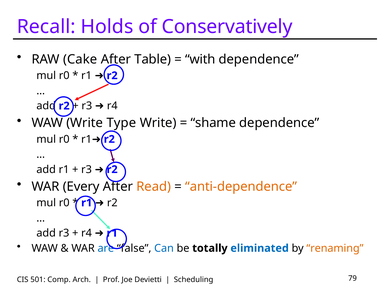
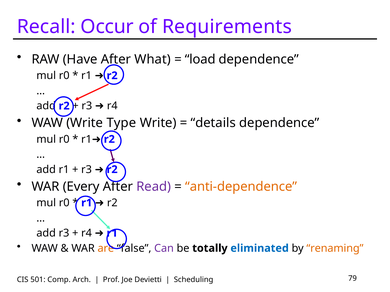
Holds: Holds -> Occur (107, 27)
Conservatively: Conservatively -> Requirements (227, 27)
Cake: Cake -> Have (80, 59)
Table: Table -> What (153, 59)
with: with -> load (200, 59)
shame: shame -> details (213, 123)
Read colour: orange -> purple (154, 187)
are colour: blue -> orange (106, 249)
Can colour: blue -> purple (164, 249)
